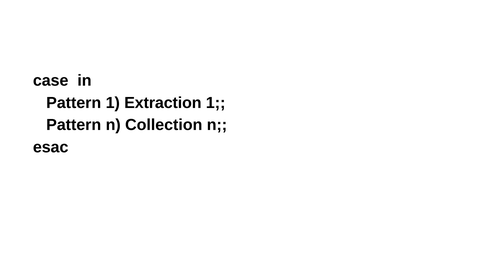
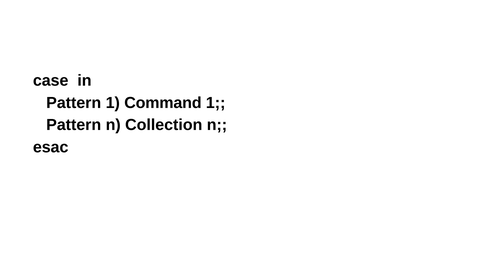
Extraction: Extraction -> Command (163, 103)
